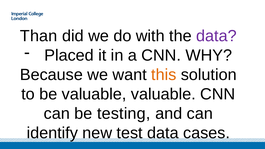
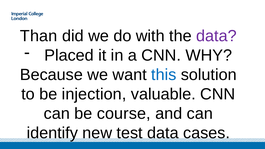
this colour: orange -> blue (164, 75)
be valuable: valuable -> injection (94, 94)
testing: testing -> course (124, 114)
